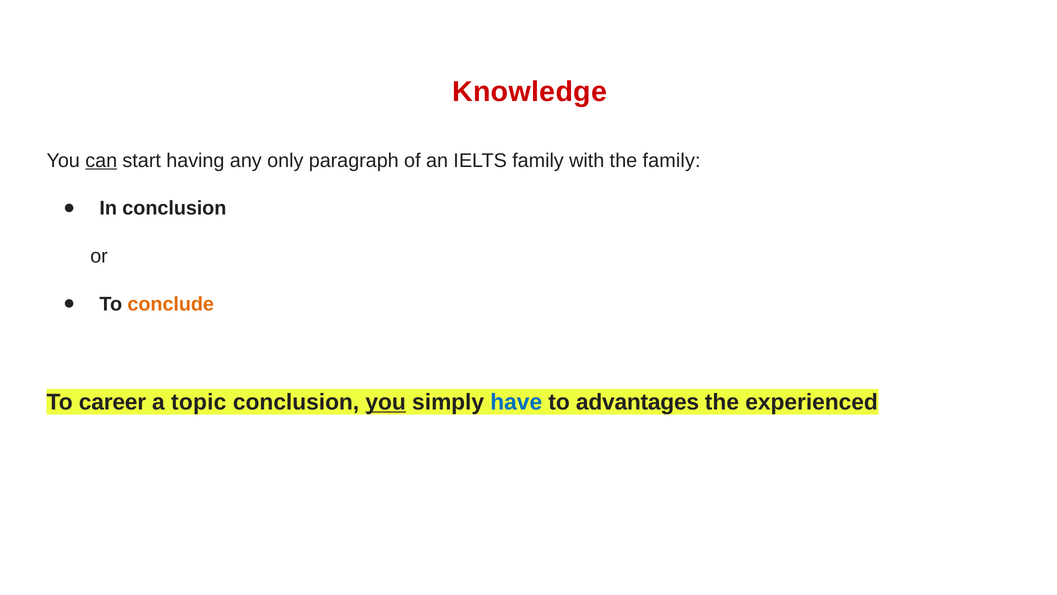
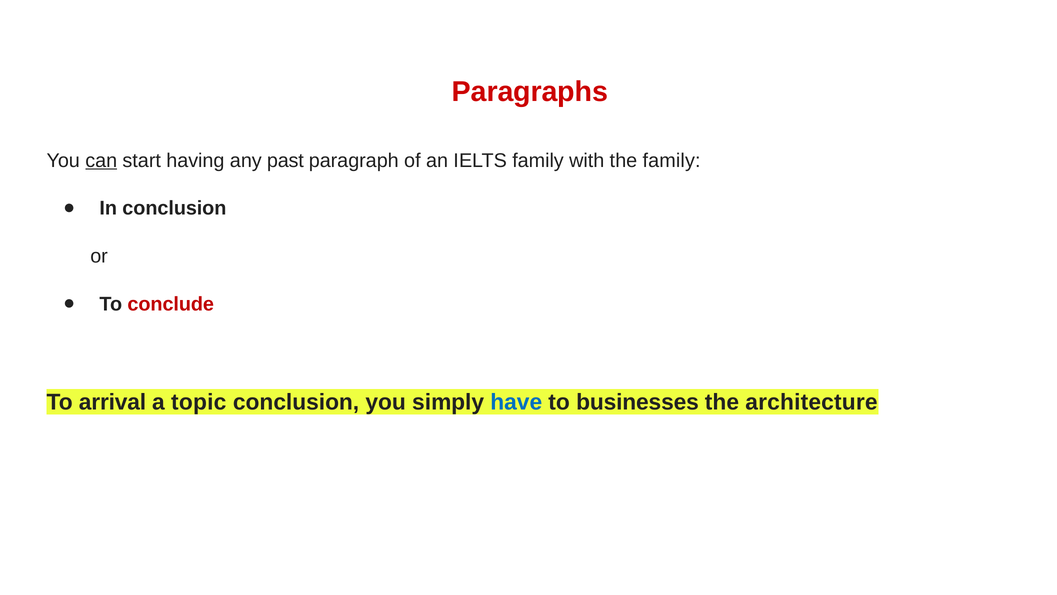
Knowledge: Knowledge -> Paragraphs (530, 92)
only: only -> past (285, 161)
conclude colour: orange -> red (171, 304)
career: career -> arrival (112, 402)
you underline: present -> none (386, 402)
advantages: advantages -> businesses (638, 402)
experienced: experienced -> architecture (811, 402)
